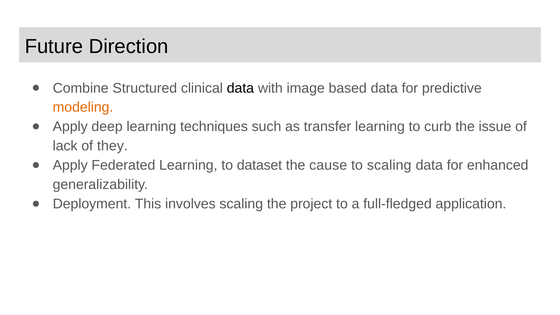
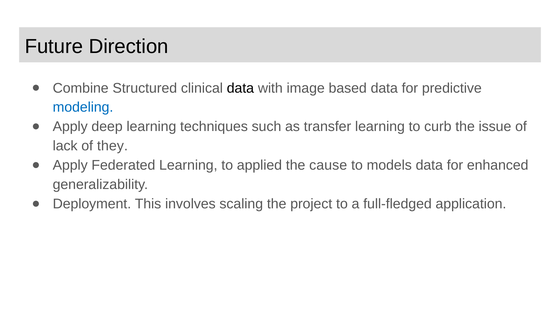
modeling colour: orange -> blue (83, 107)
dataset: dataset -> applied (259, 165)
to scaling: scaling -> models (389, 165)
